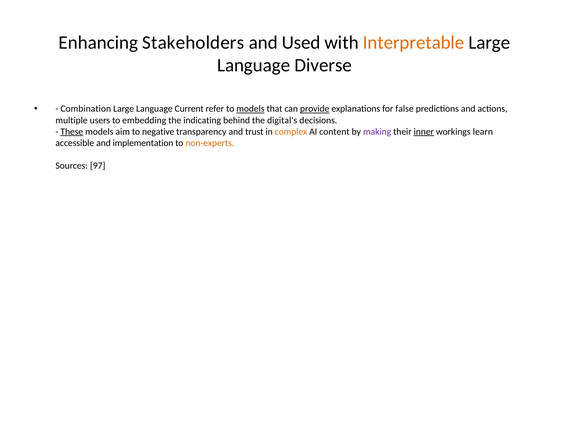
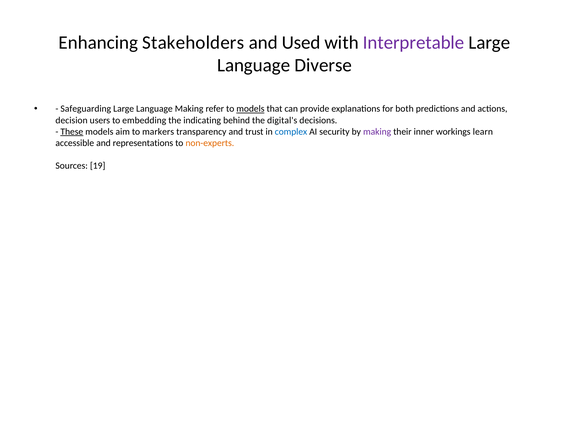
Interpretable colour: orange -> purple (414, 43)
Combination: Combination -> Safeguarding (86, 109)
Language Current: Current -> Making (189, 109)
provide underline: present -> none (315, 109)
false: false -> both (405, 109)
multiple: multiple -> decision (72, 120)
negative: negative -> markers (158, 132)
complex colour: orange -> blue (291, 132)
content: content -> security (334, 132)
inner underline: present -> none (424, 132)
implementation: implementation -> representations (143, 143)
97: 97 -> 19 (98, 166)
